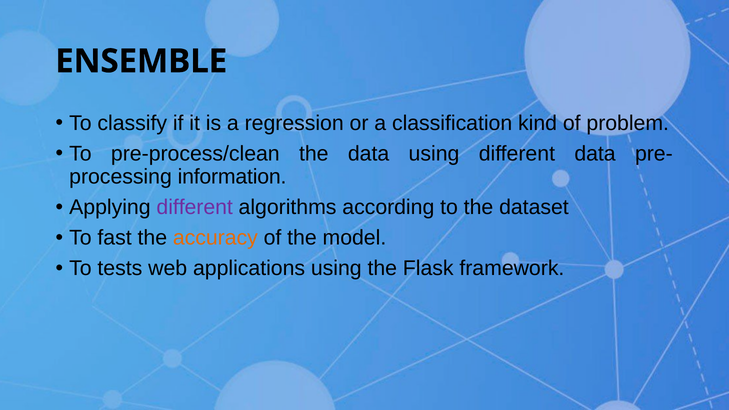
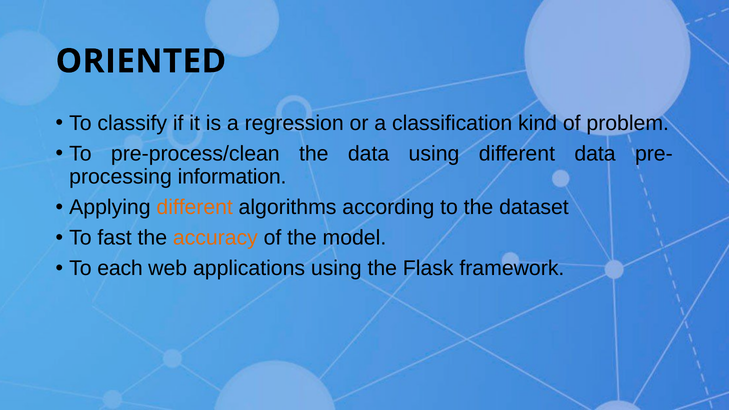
ENSEMBLE: ENSEMBLE -> ORIENTED (141, 61)
different colour: purple -> orange (195, 207)
tests: tests -> each (120, 268)
